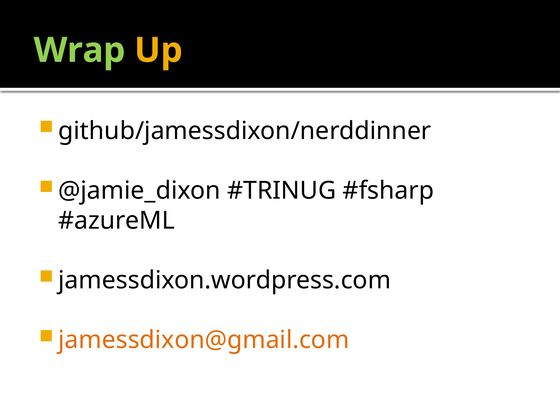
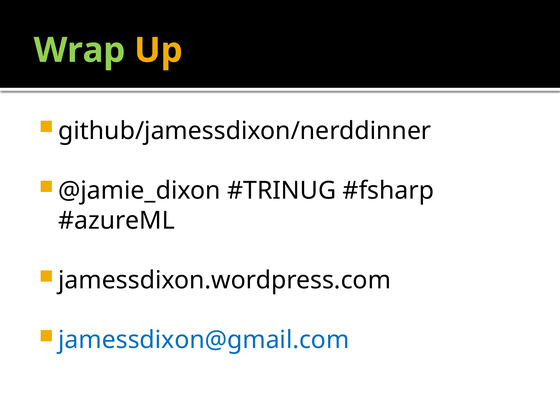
jamessdixon@gmail.com colour: orange -> blue (204, 340)
